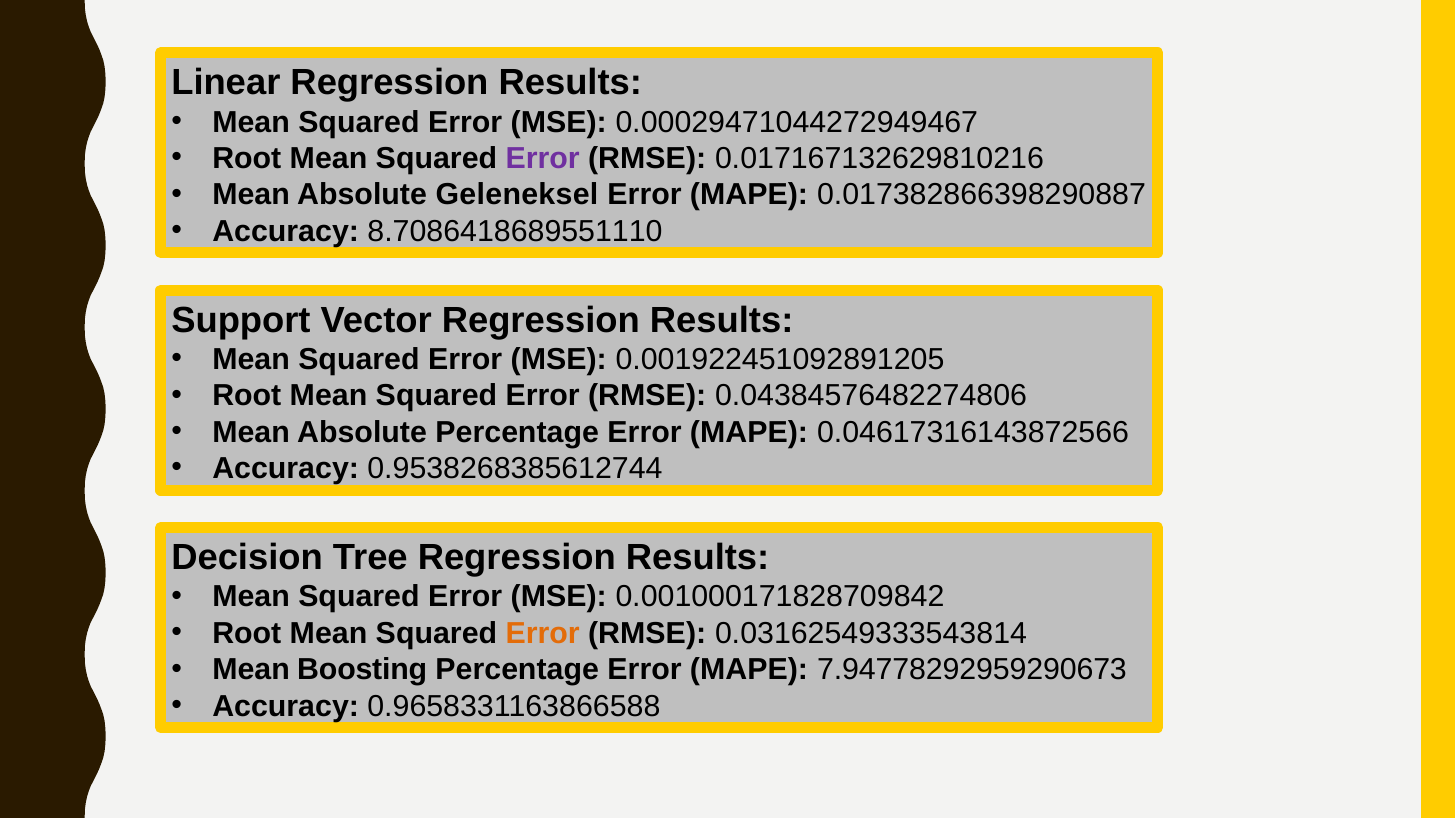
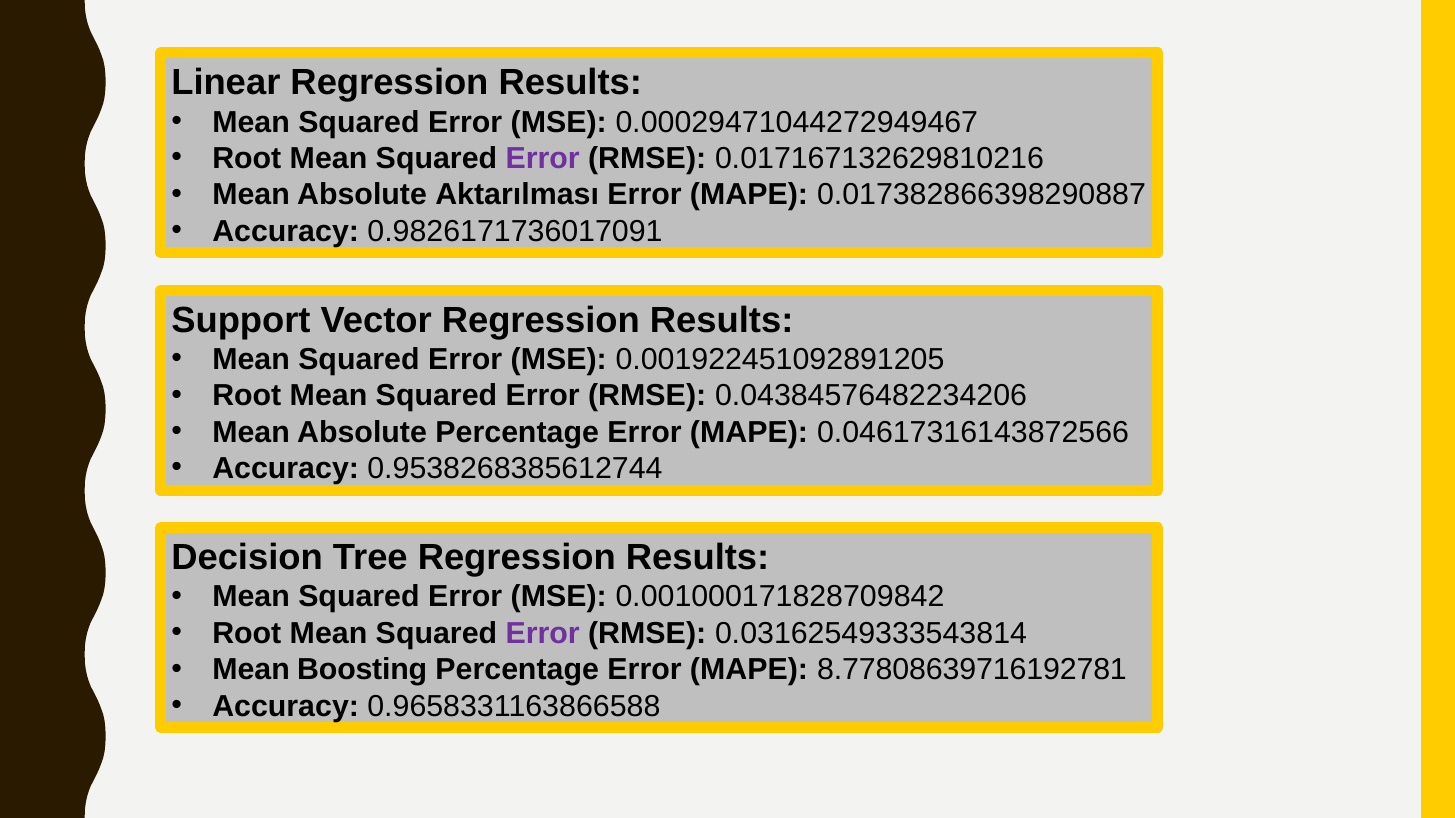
Geleneksel: Geleneksel -> Aktarılması (517, 195)
8.7086418689551110: 8.7086418689551110 -> 0.9826171736017091 (515, 231)
0.04384576482274806: 0.04384576482274806 -> 0.04384576482234206 (871, 396)
Error colour: orange -> purple (543, 634)
7.94778292959290673: 7.94778292959290673 -> 8.77808639716192781 (972, 670)
